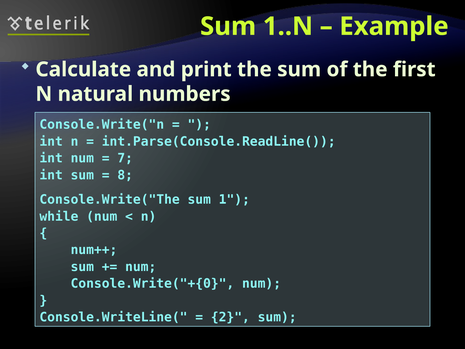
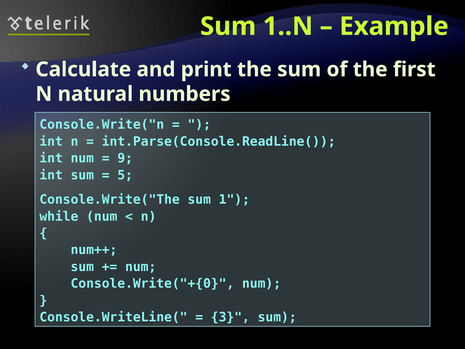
7: 7 -> 9 (125, 158)
8: 8 -> 5 (125, 175)
2: 2 -> 3 (230, 317)
